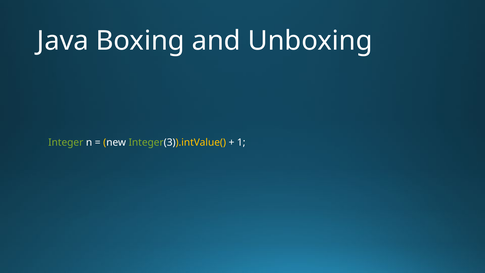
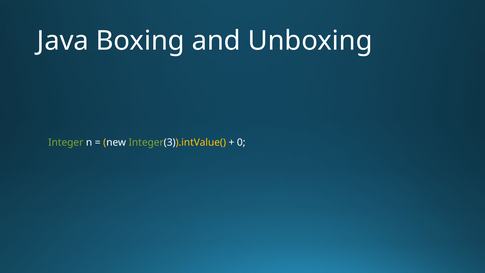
1: 1 -> 0 (241, 143)
